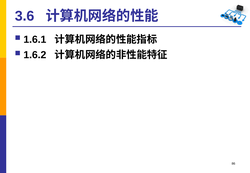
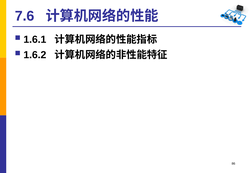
3.6: 3.6 -> 7.6 (25, 16)
